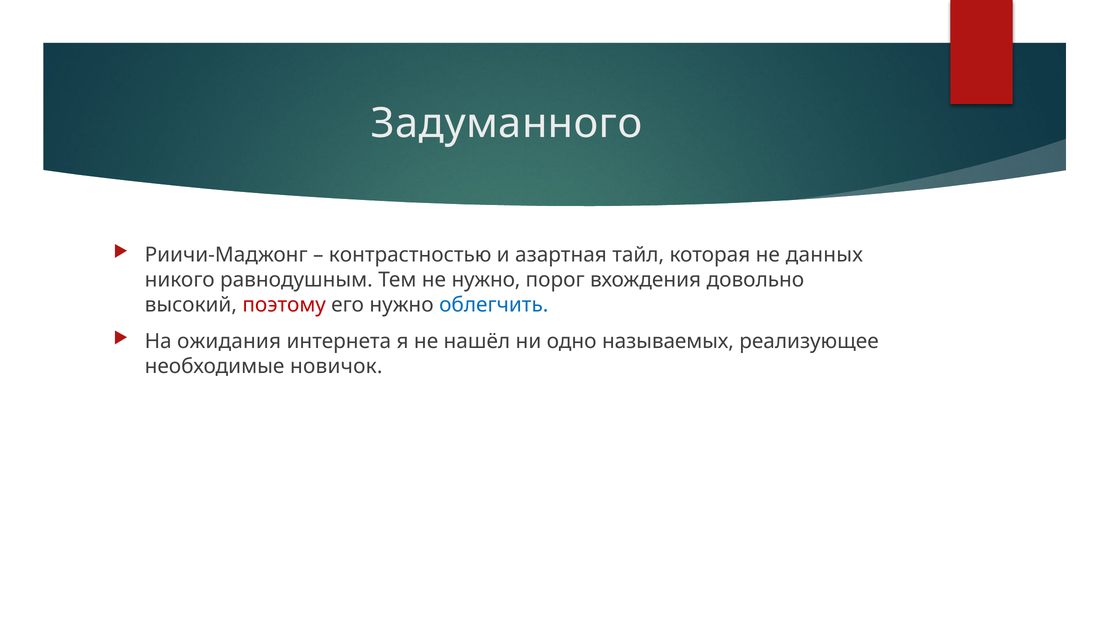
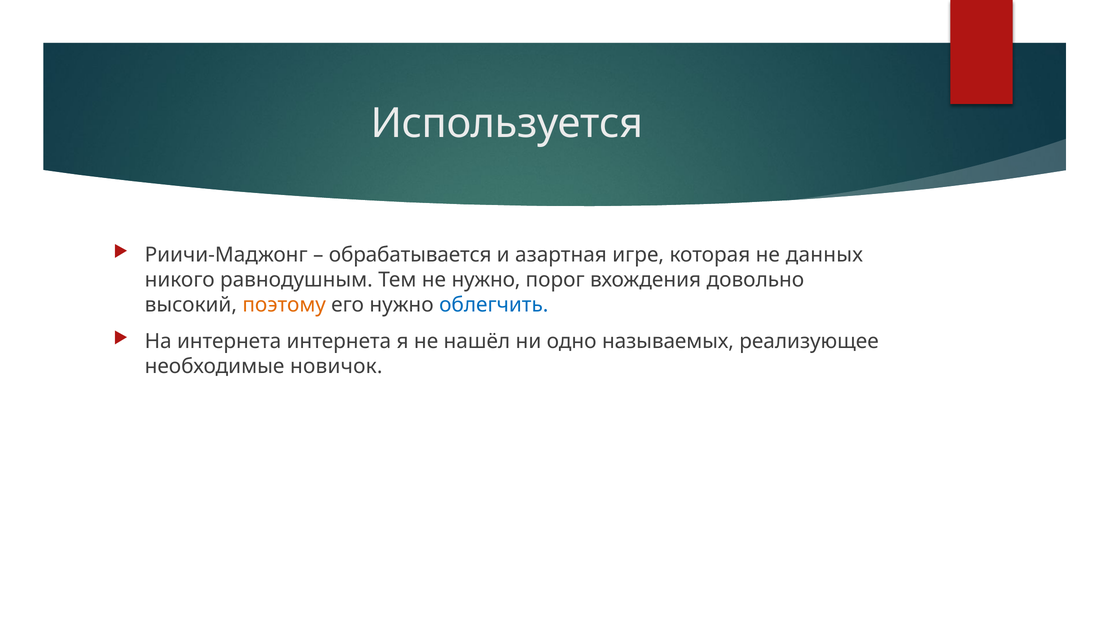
Задуманного: Задуманного -> Используется (507, 124)
контрастностью: контрастностью -> обрабатывается (410, 255)
тайл: тайл -> игре (638, 255)
поэтому colour: red -> orange (284, 305)
На ожидания: ожидания -> интернета (229, 342)
